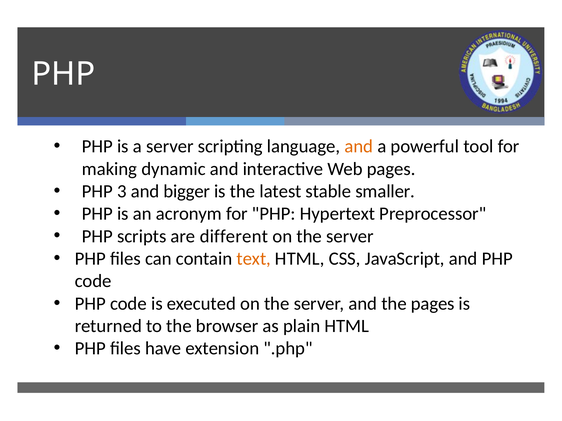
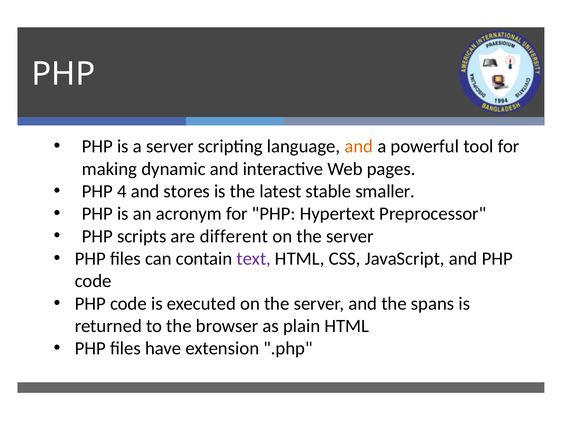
3: 3 -> 4 (122, 192)
bigger: bigger -> stores (187, 192)
text colour: orange -> purple (254, 259)
the pages: pages -> spans (433, 304)
